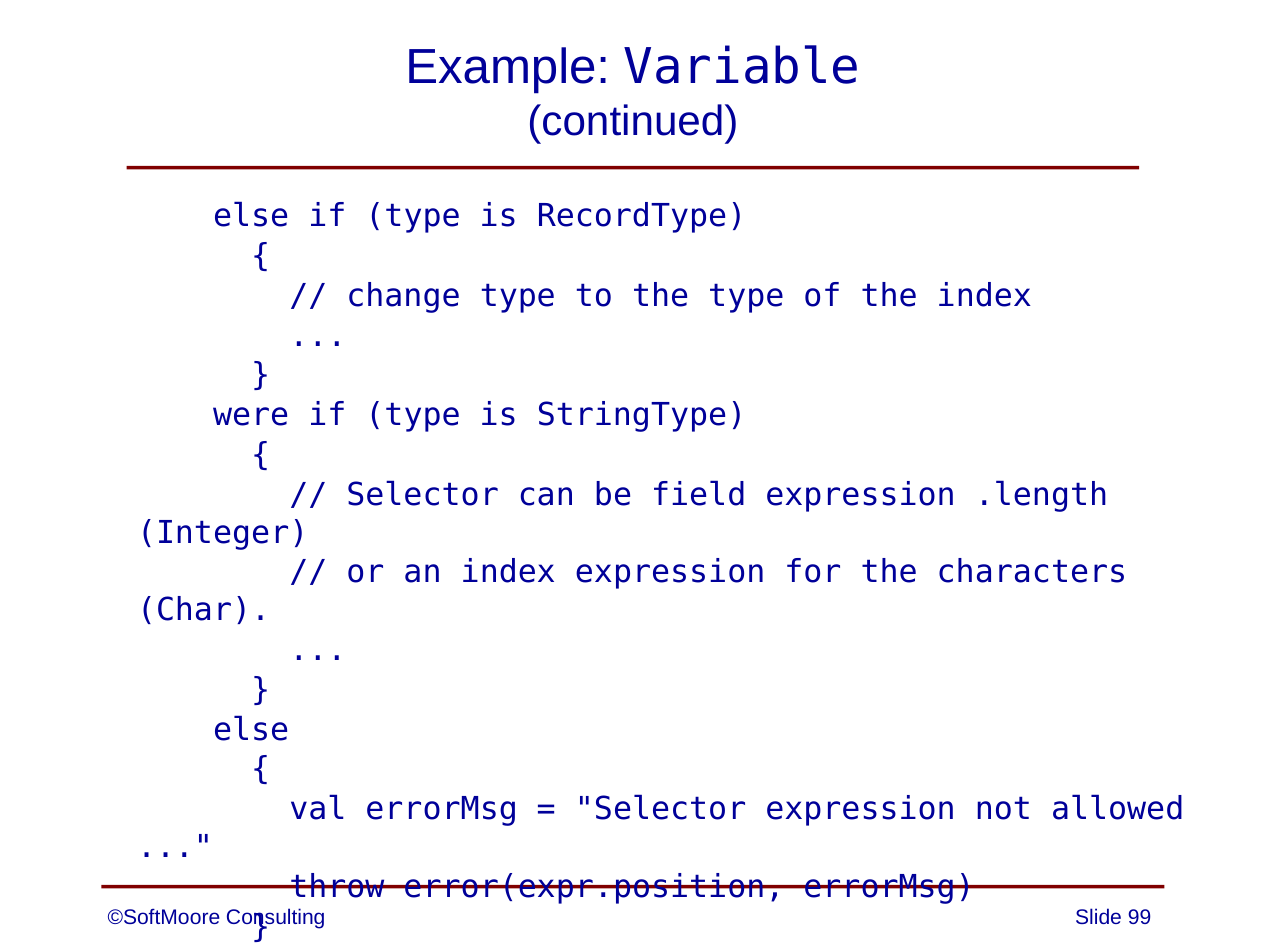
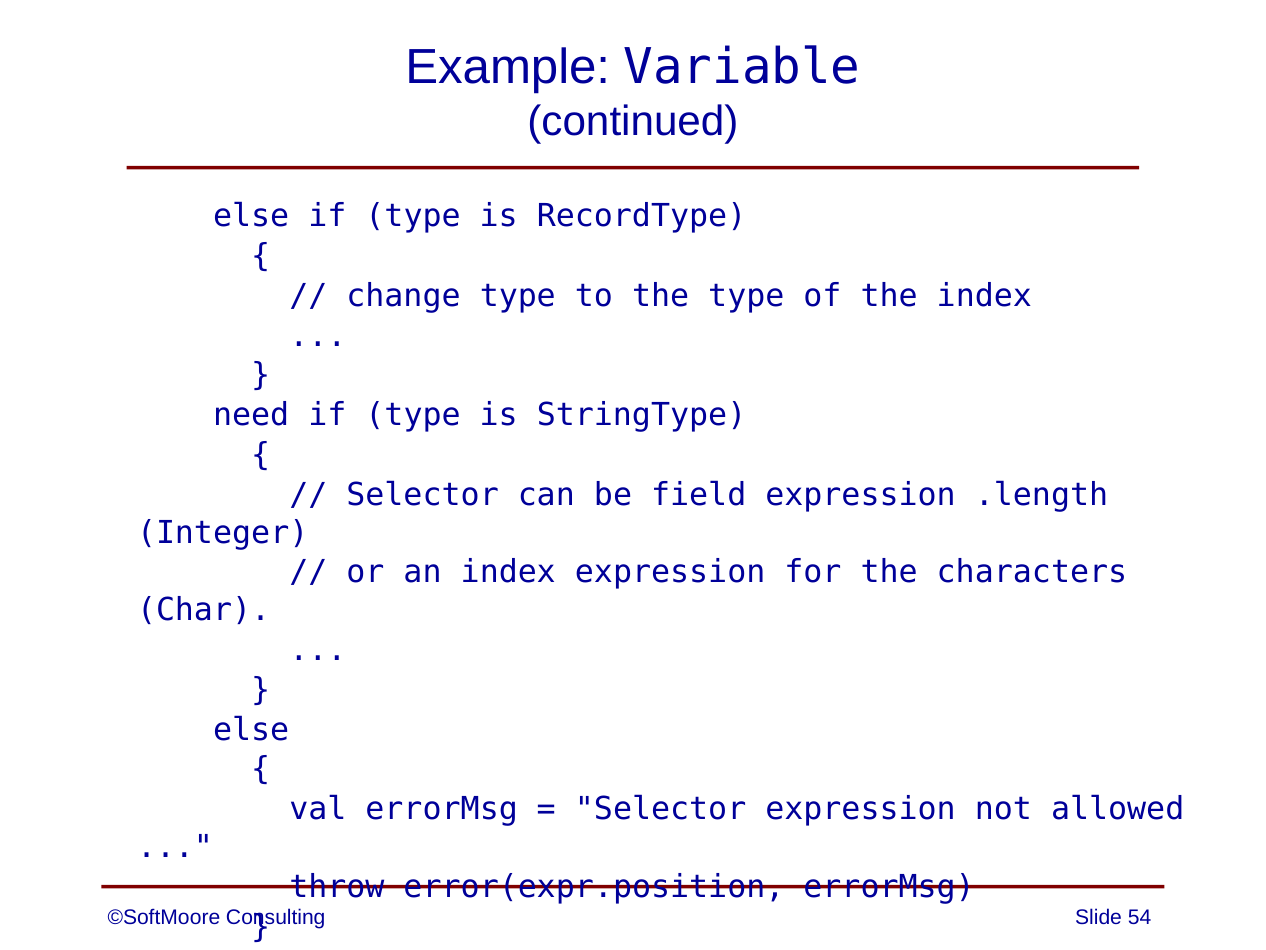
were: were -> need (251, 415)
99: 99 -> 54 (1140, 917)
